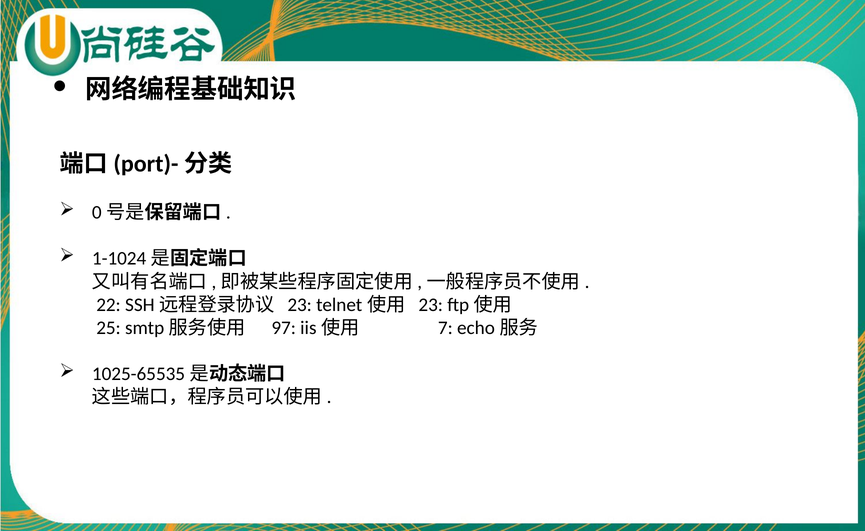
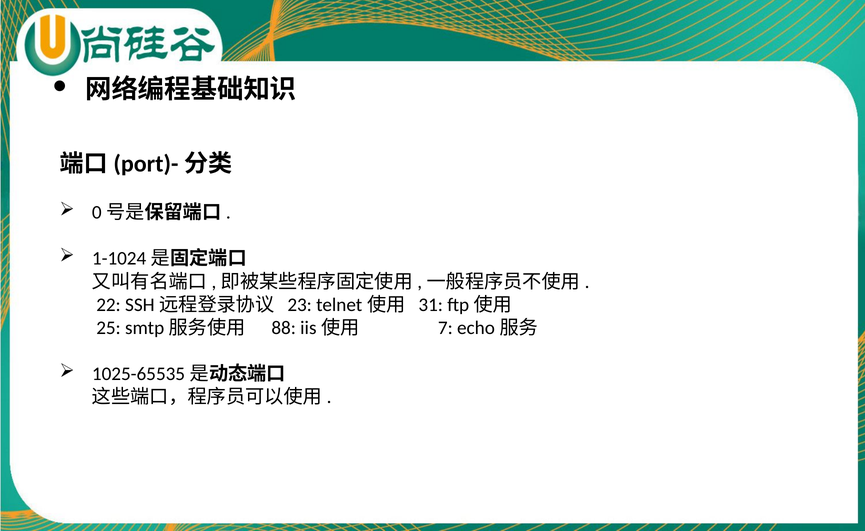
23: 23 -> 31 (431, 305)
97: 97 -> 88 (284, 328)
